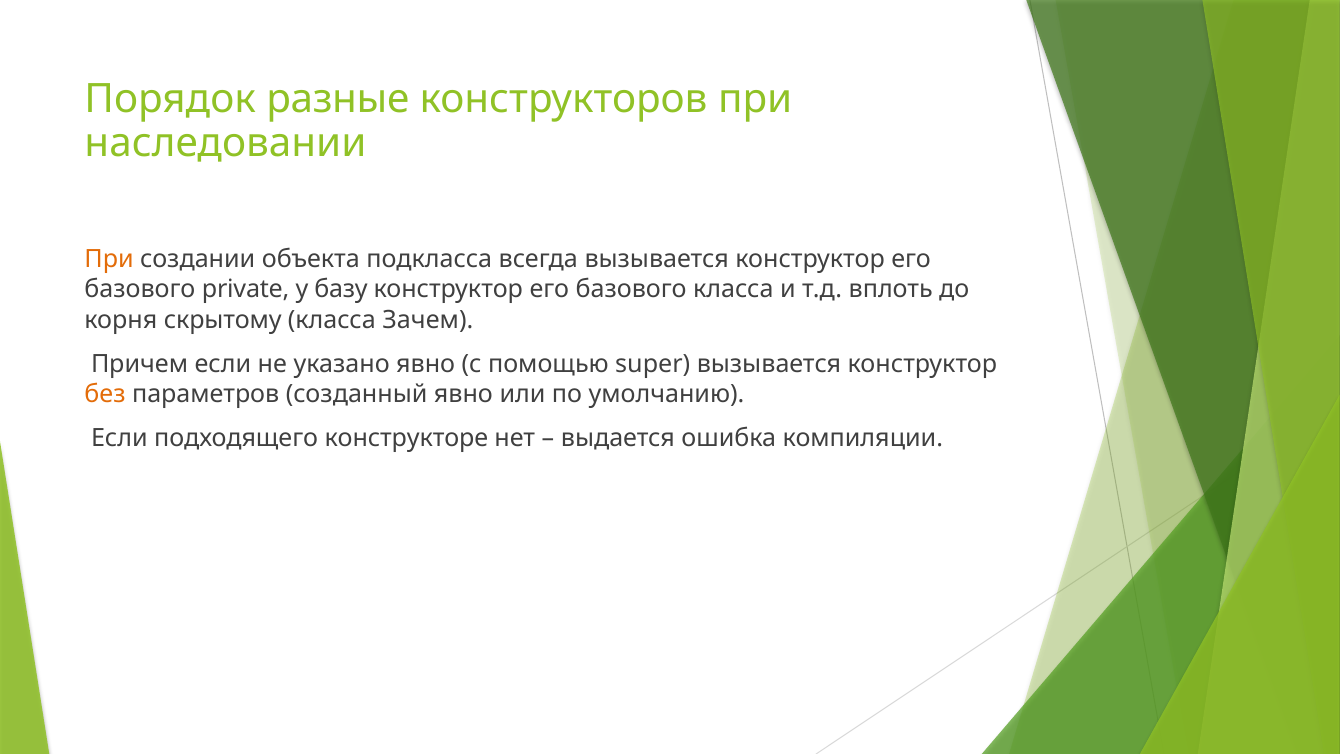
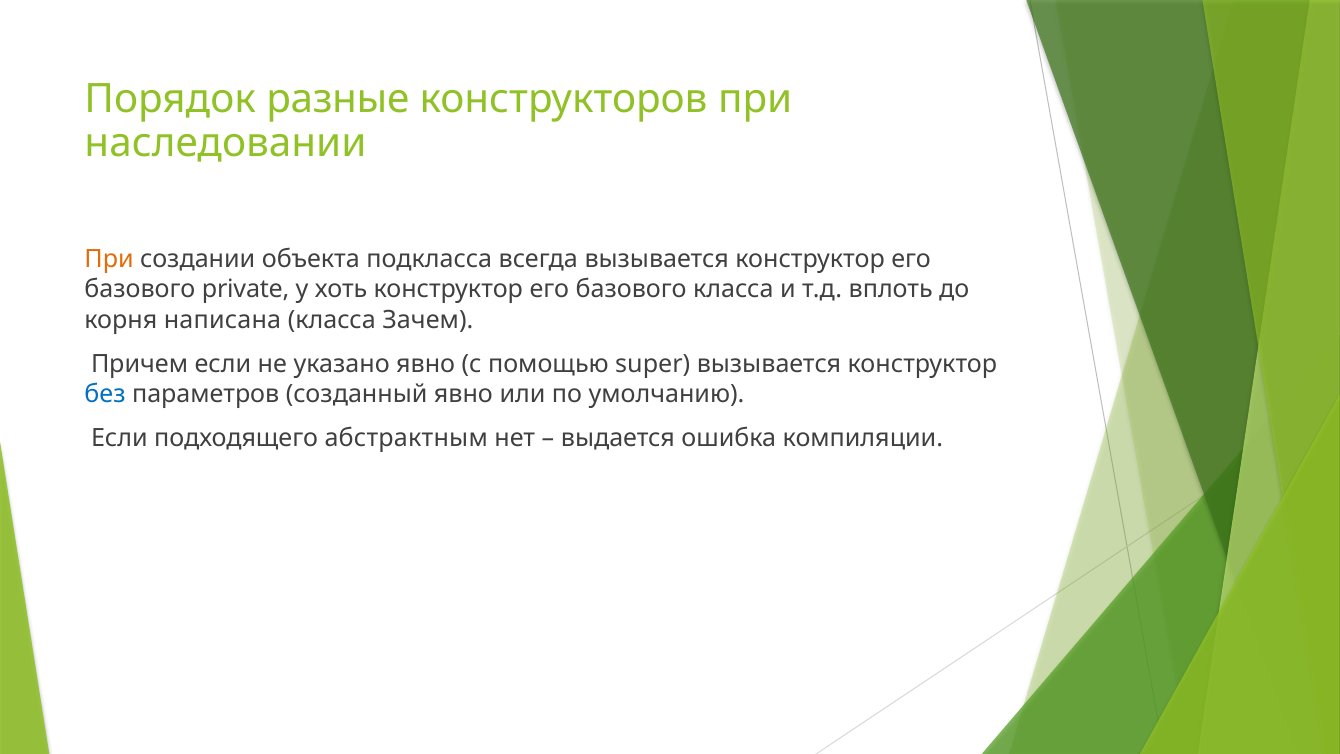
базу: базу -> хоть (341, 289)
скрытому: скрытому -> написана (223, 320)
без colour: orange -> blue (105, 394)
конструкторе: конструкторе -> абстрактным (406, 438)
